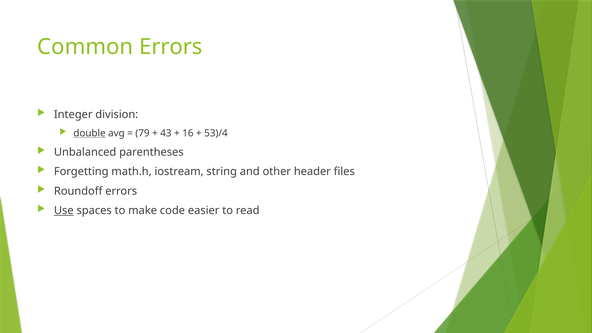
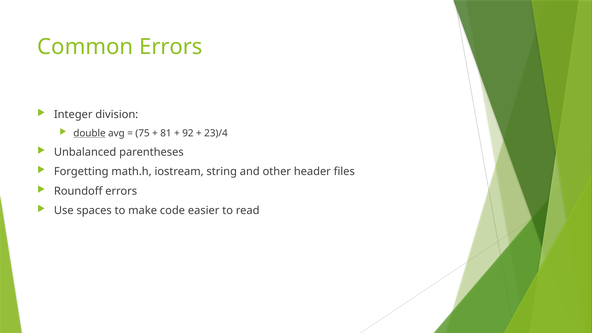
79: 79 -> 75 (143, 133)
43: 43 -> 81 (166, 133)
16: 16 -> 92 (188, 133)
53)/4: 53)/4 -> 23)/4 (216, 133)
Use underline: present -> none (64, 211)
